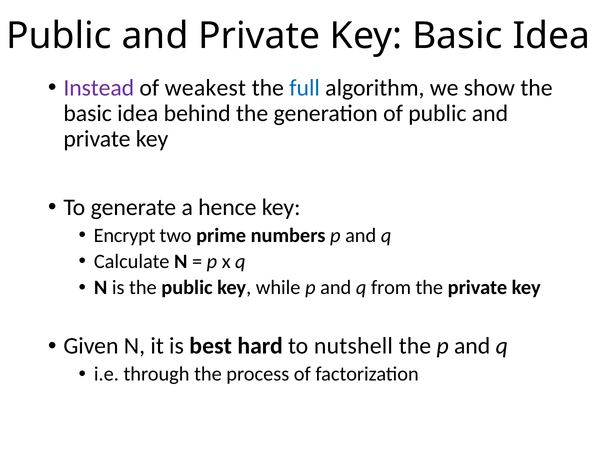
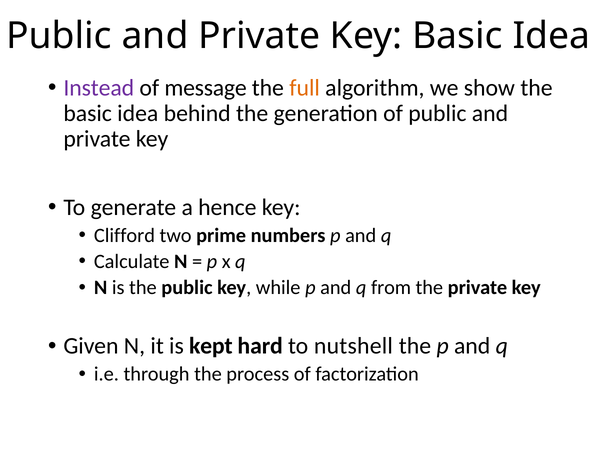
weakest: weakest -> message (206, 88)
full colour: blue -> orange (305, 88)
Encrypt: Encrypt -> Clifford (124, 235)
best: best -> kept (211, 346)
